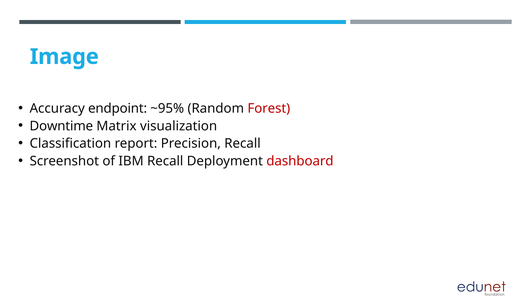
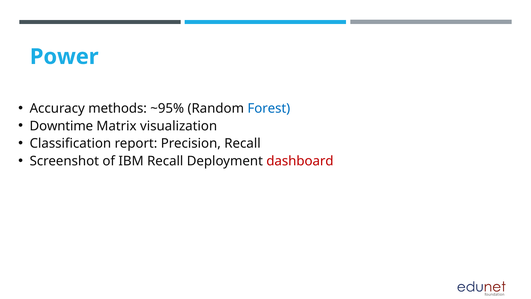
Image: Image -> Power (64, 57)
endpoint: endpoint -> methods (118, 108)
Forest colour: red -> blue (269, 108)
